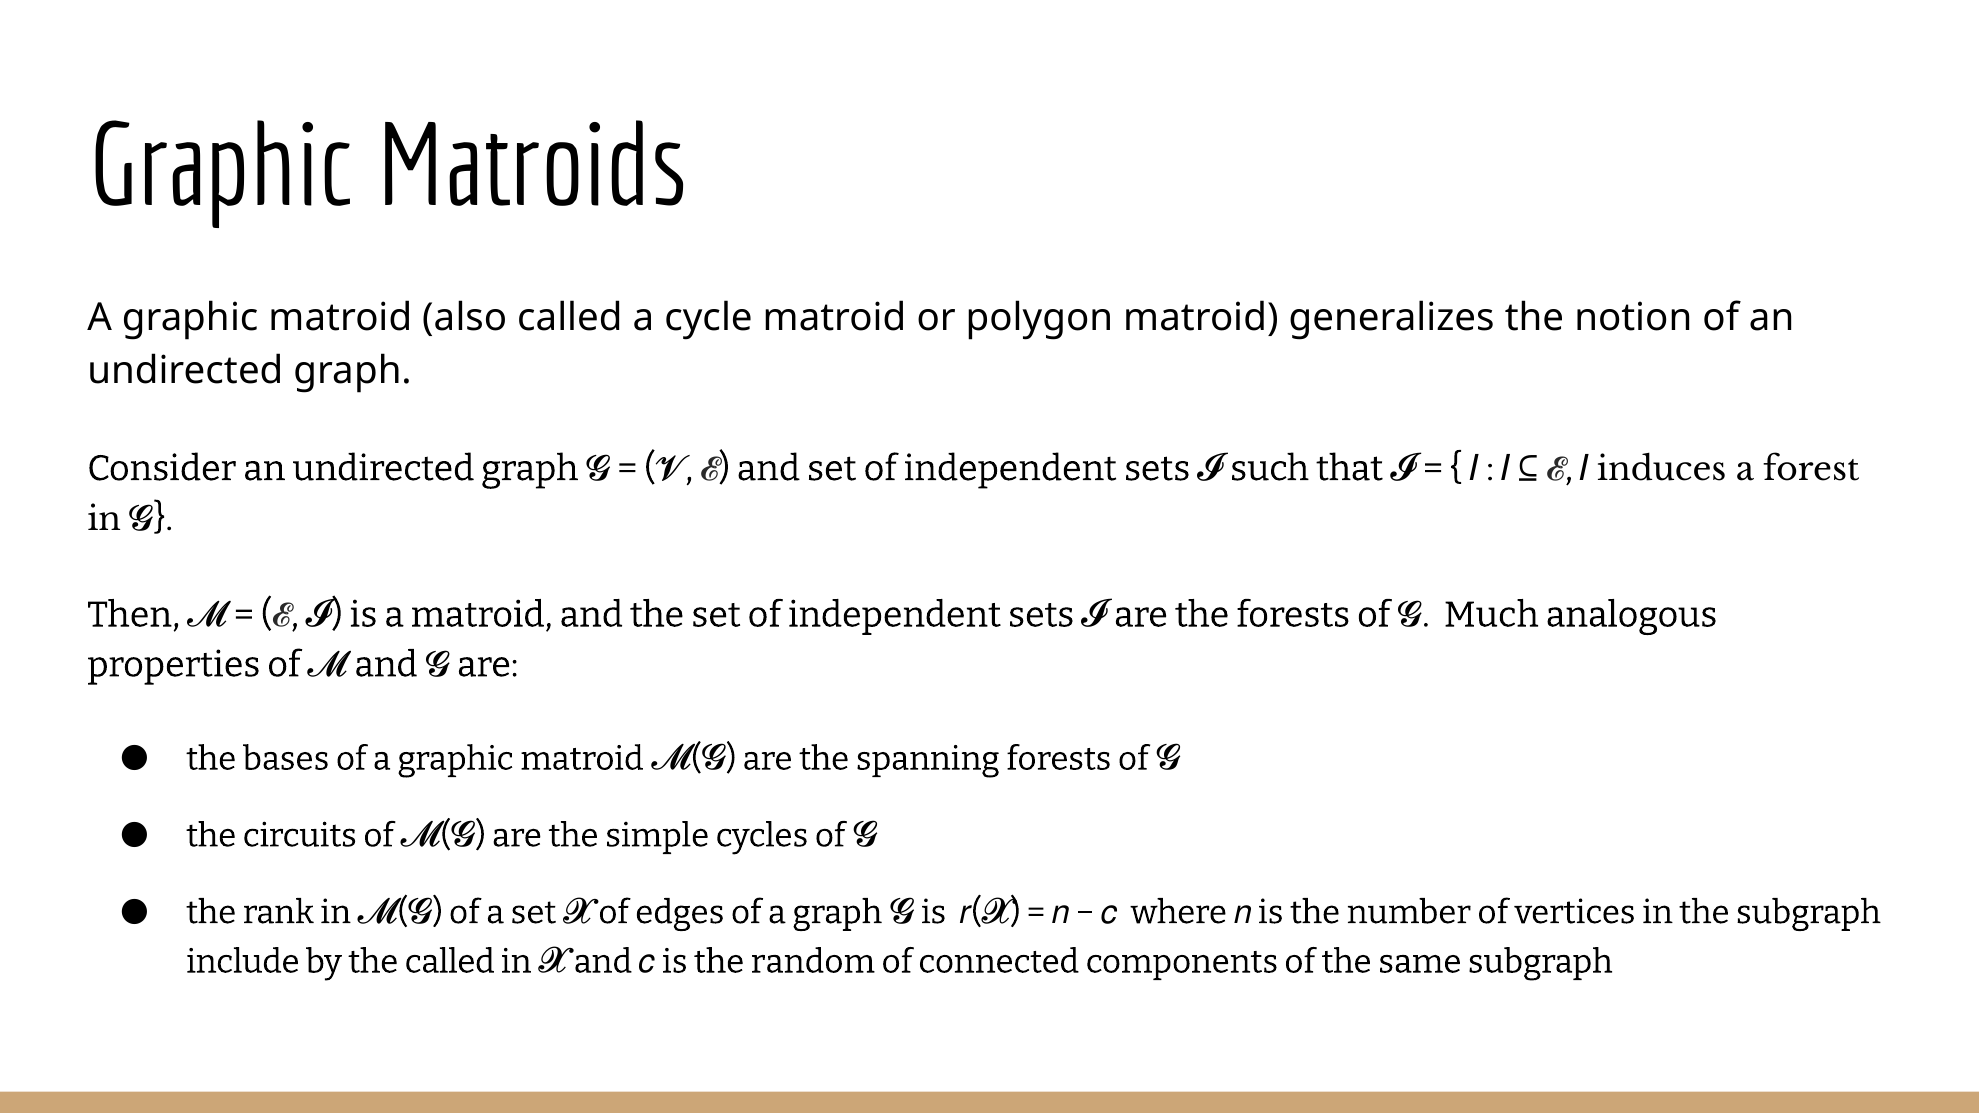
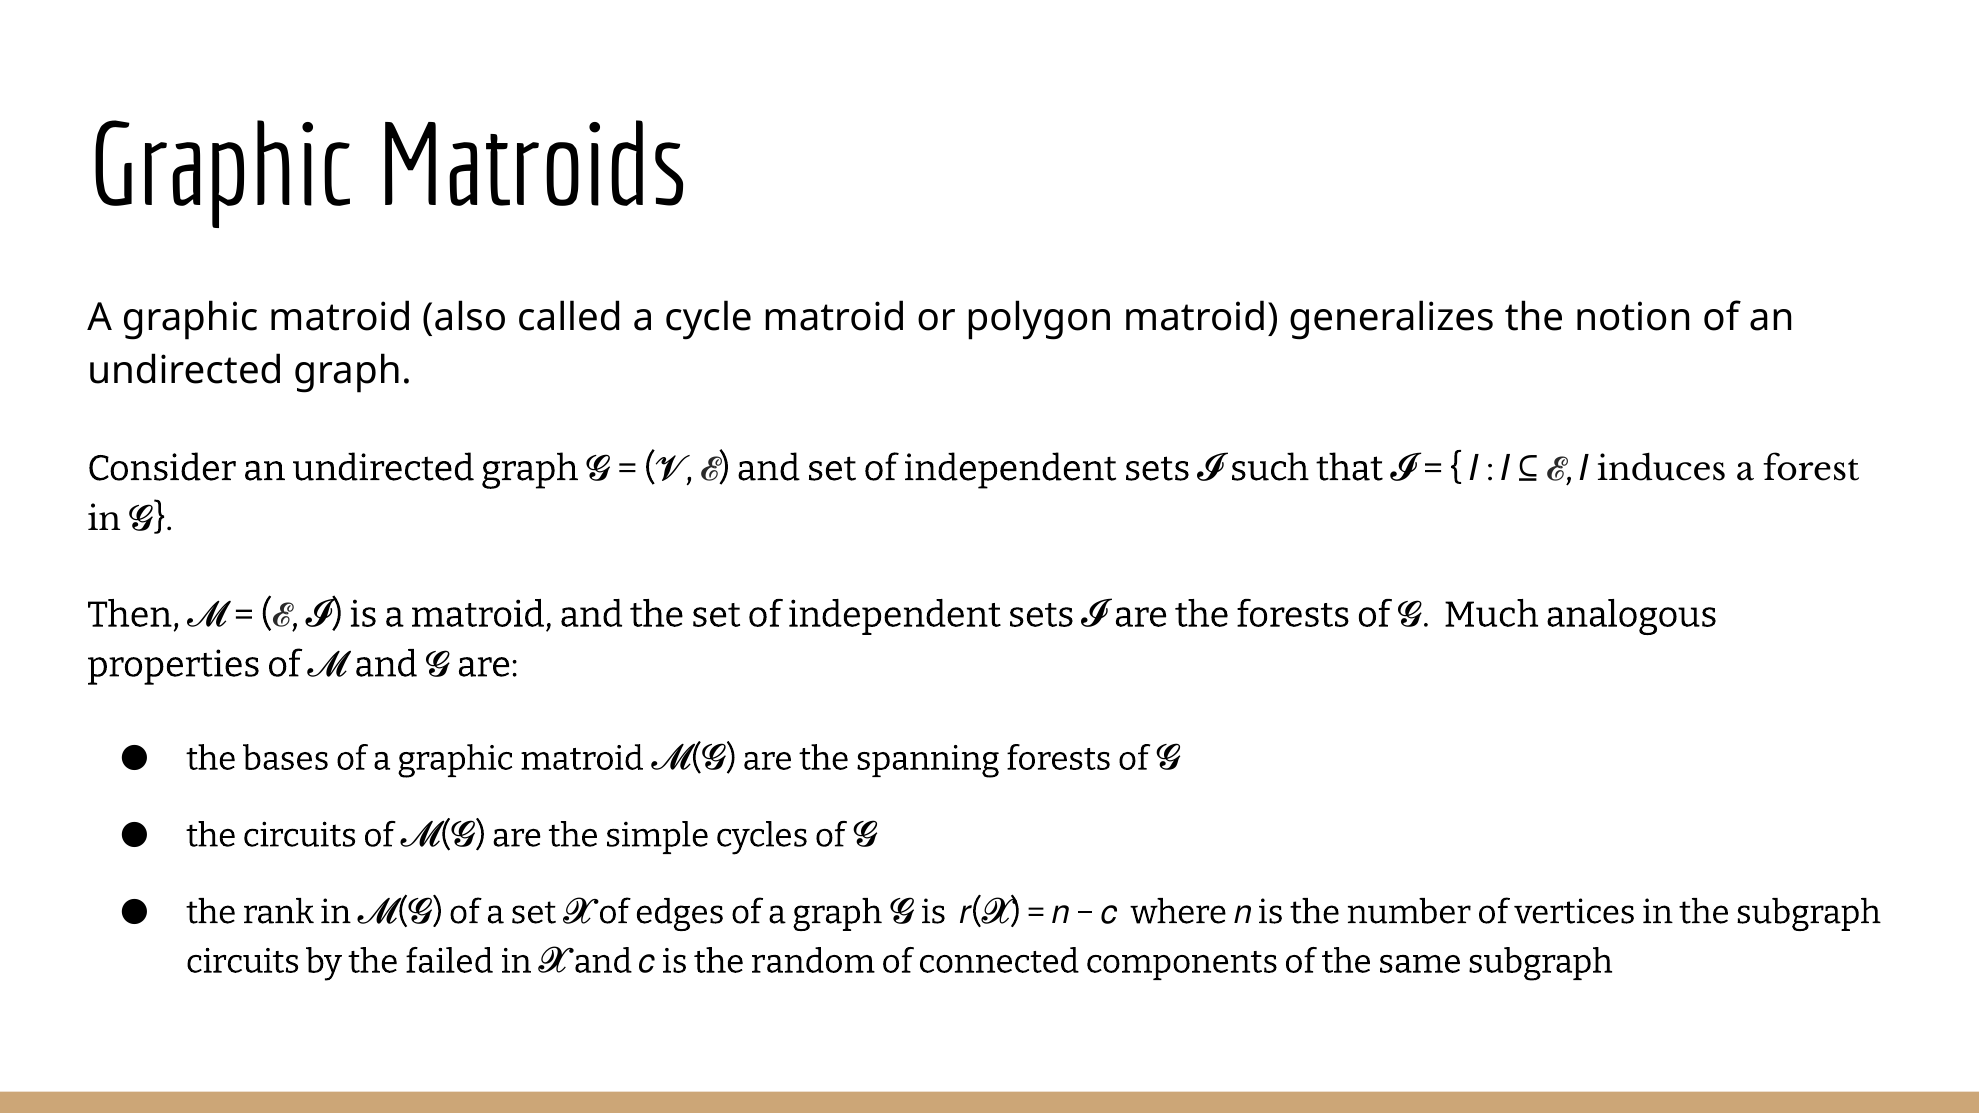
include: include -> circuits (243, 962)
the called: called -> failed (449, 962)
